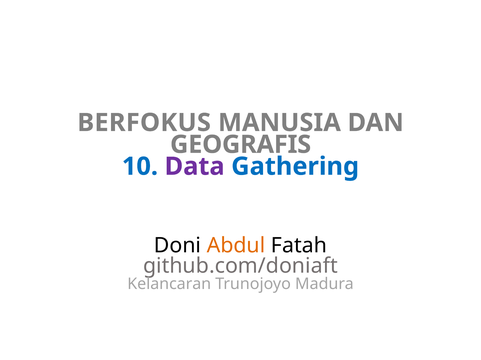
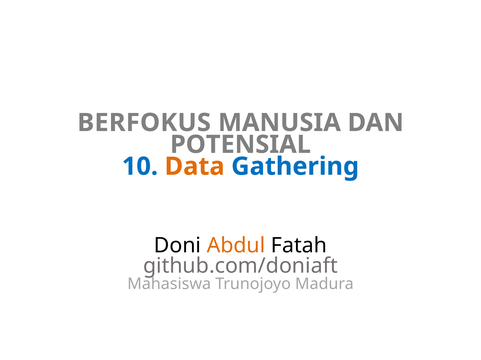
GEOGRAFIS: GEOGRAFIS -> POTENSIAL (240, 145)
Data colour: purple -> orange (195, 167)
Kelancaran: Kelancaran -> Mahasiswa (169, 285)
